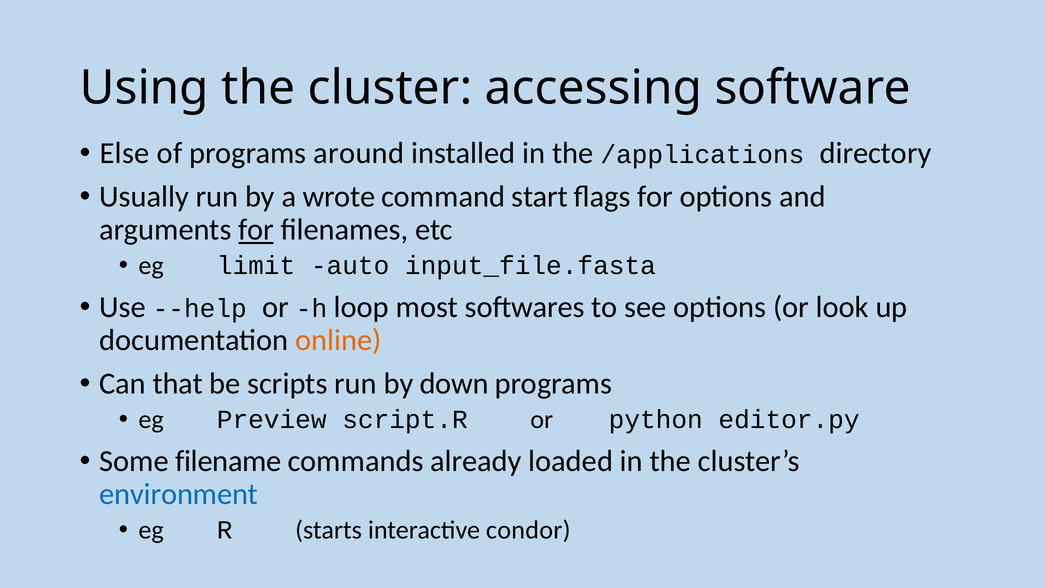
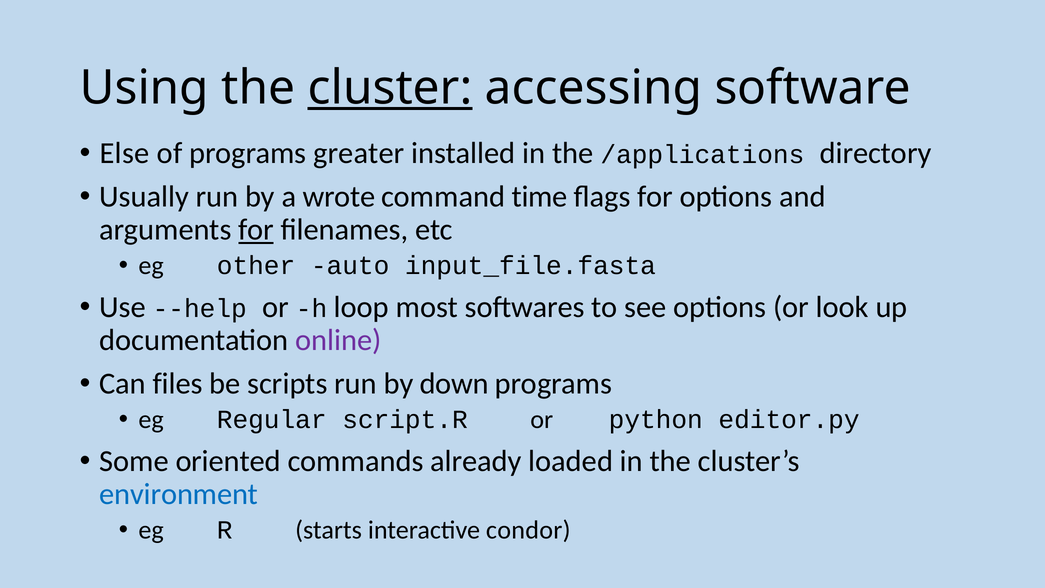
cluster underline: none -> present (390, 88)
around: around -> greater (359, 153)
start: start -> time (540, 197)
limit: limit -> other (256, 266)
online colour: orange -> purple (338, 340)
that: that -> files (178, 384)
Preview: Preview -> Regular (272, 420)
filename: filename -> oriented (228, 461)
